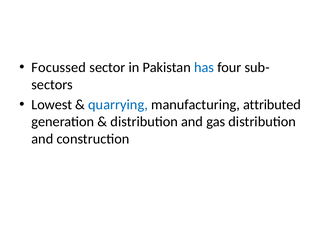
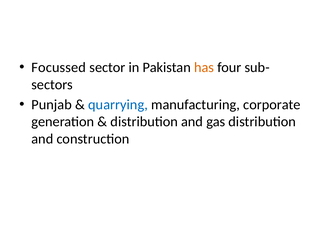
has colour: blue -> orange (204, 68)
Lowest: Lowest -> Punjab (52, 105)
attributed: attributed -> corporate (272, 105)
